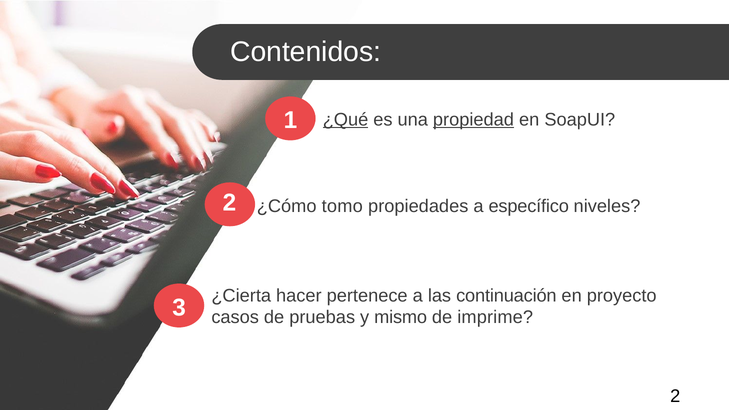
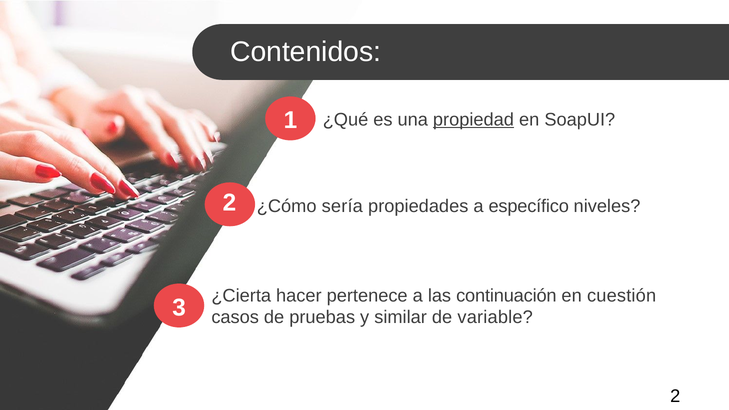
¿Qué underline: present -> none (346, 120)
tomo: tomo -> sería (342, 206)
proyecto: proyecto -> cuestión (622, 296)
mismo: mismo -> similar (401, 317)
imprime: imprime -> variable (495, 317)
